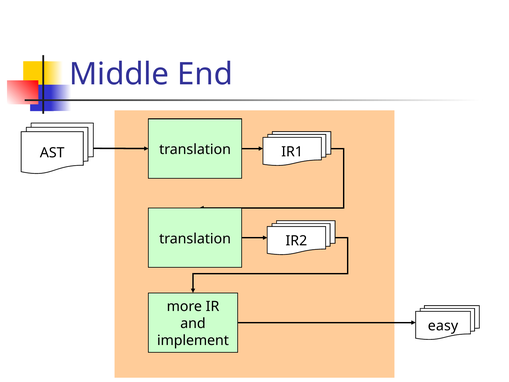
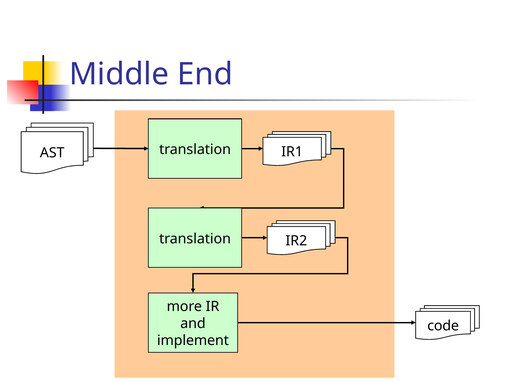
easy: easy -> code (443, 326)
